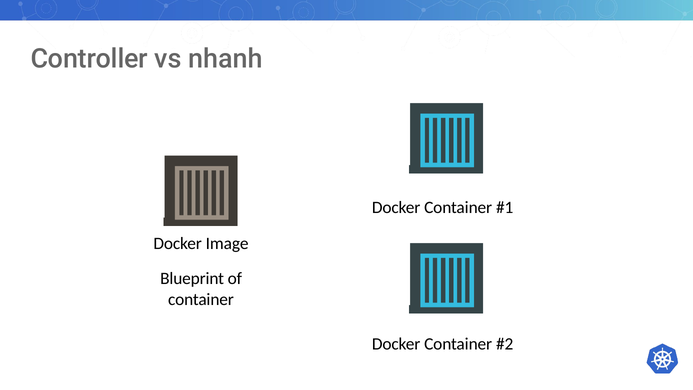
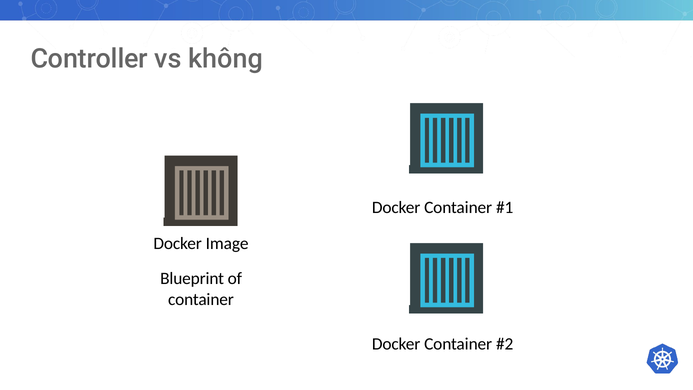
nhanh: nhanh -> không (226, 59)
